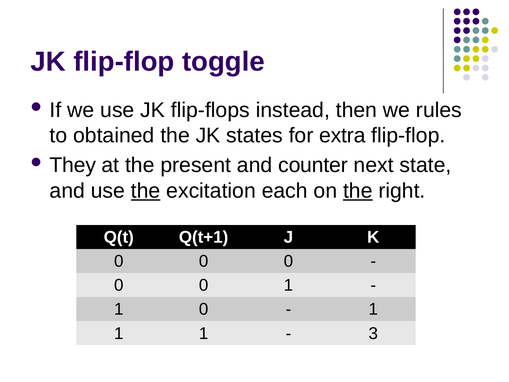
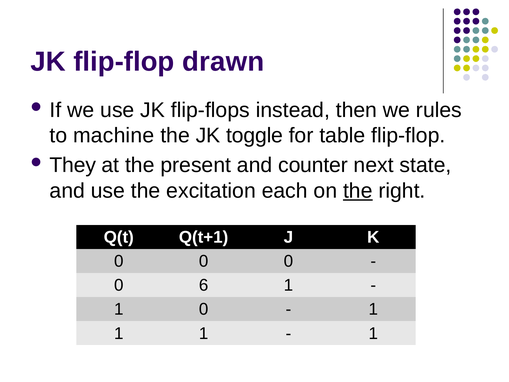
toggle: toggle -> drawn (223, 62)
obtained: obtained -> machine (114, 136)
states: states -> toggle (255, 136)
extra: extra -> table (342, 136)
the underline: present -> none (146, 191)
0: 0 -> 6 (204, 285)
3: 3 -> 1 (373, 333)
